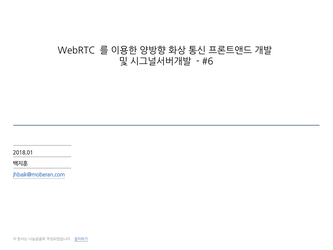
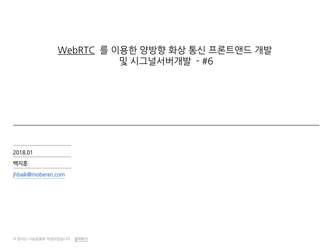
WebRTC underline: none -> present (76, 50)
